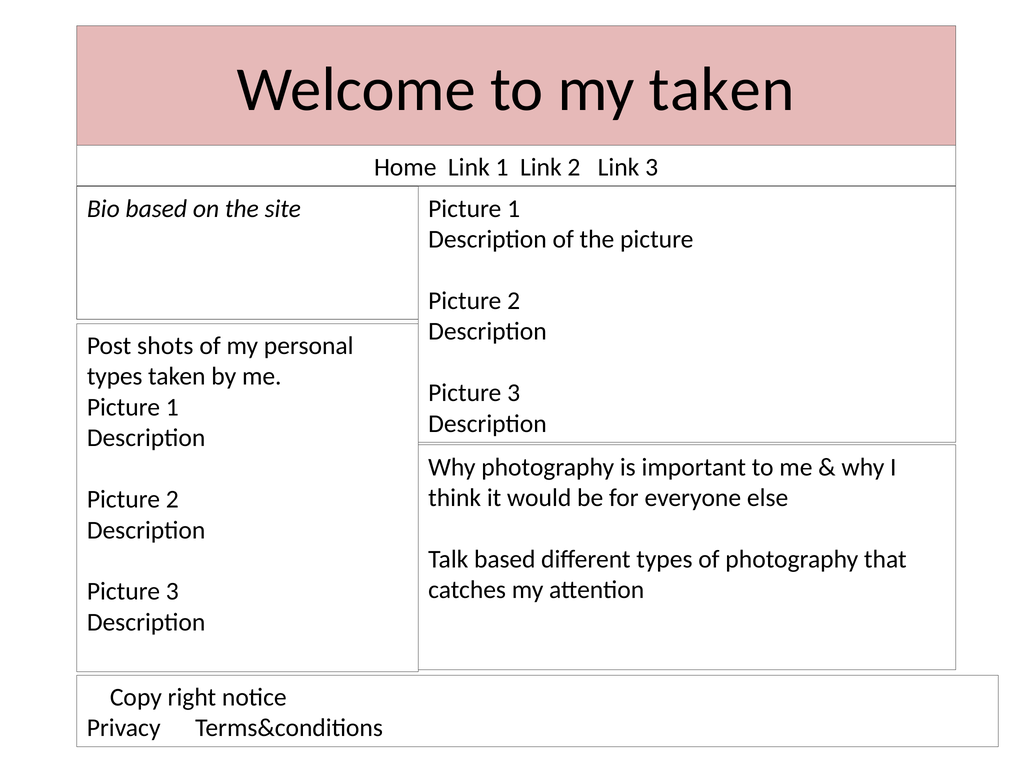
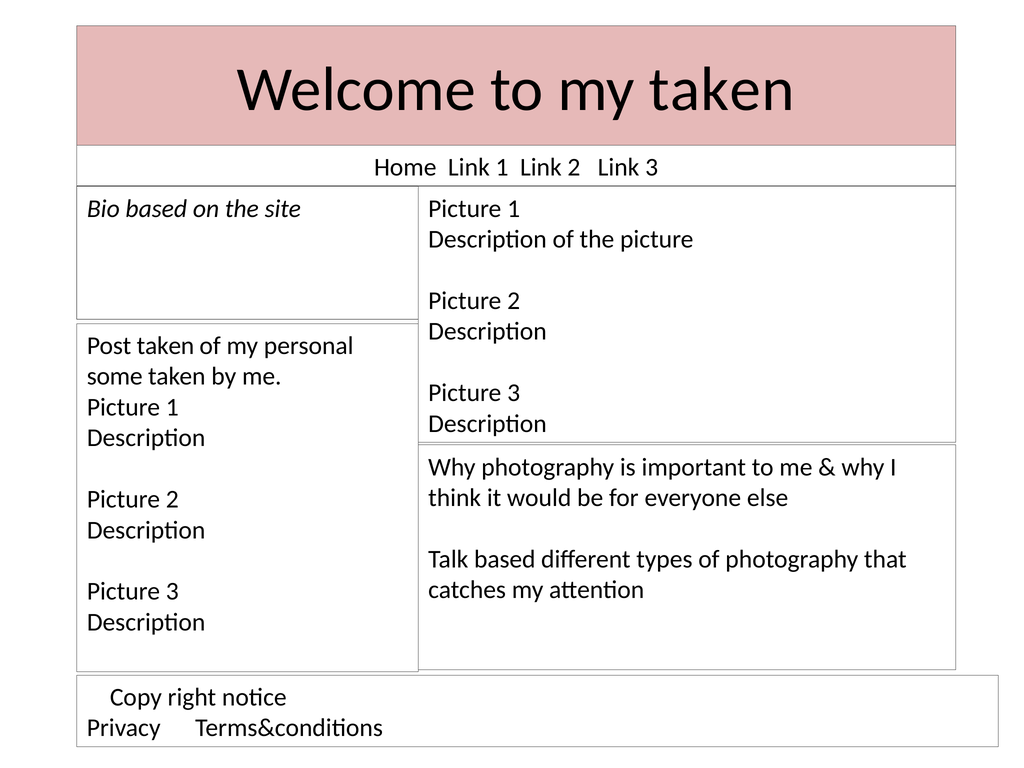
Post shots: shots -> taken (166, 346)
types: types -> some (115, 376)
